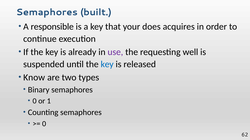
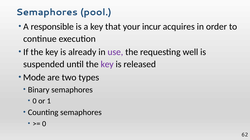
built: built -> pool (96, 12)
does: does -> incur (152, 27)
key colour: blue -> purple (107, 65)
Know: Know -> Mode (34, 78)
